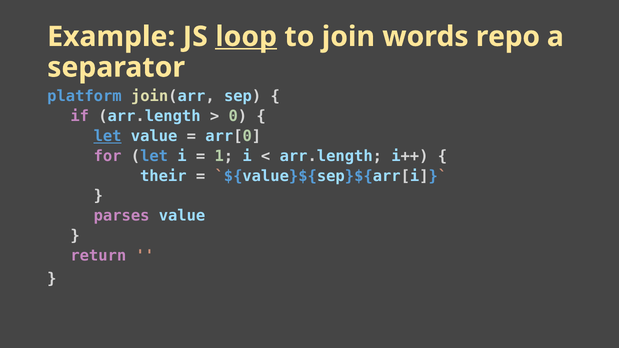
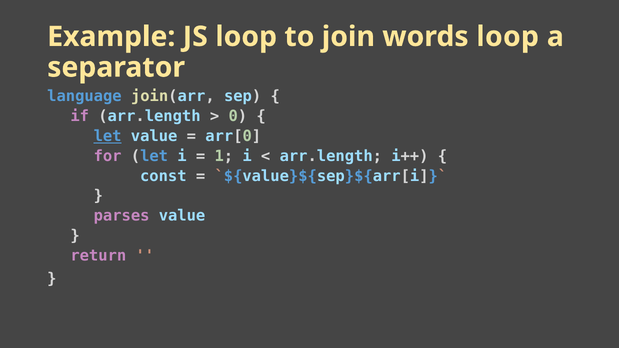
loop underline: present -> none (246, 37)
words repo: repo -> loop (508, 37)
platform: platform -> language (84, 96)
their: their -> const (163, 176)
